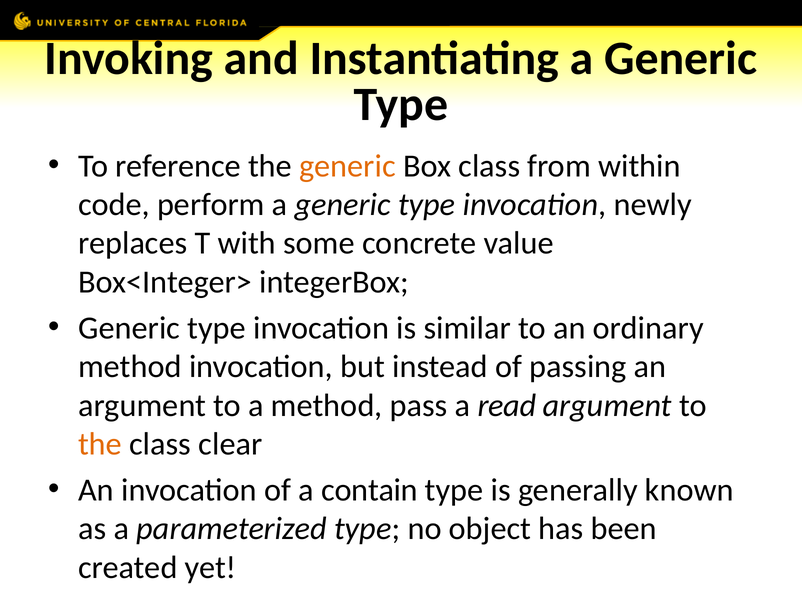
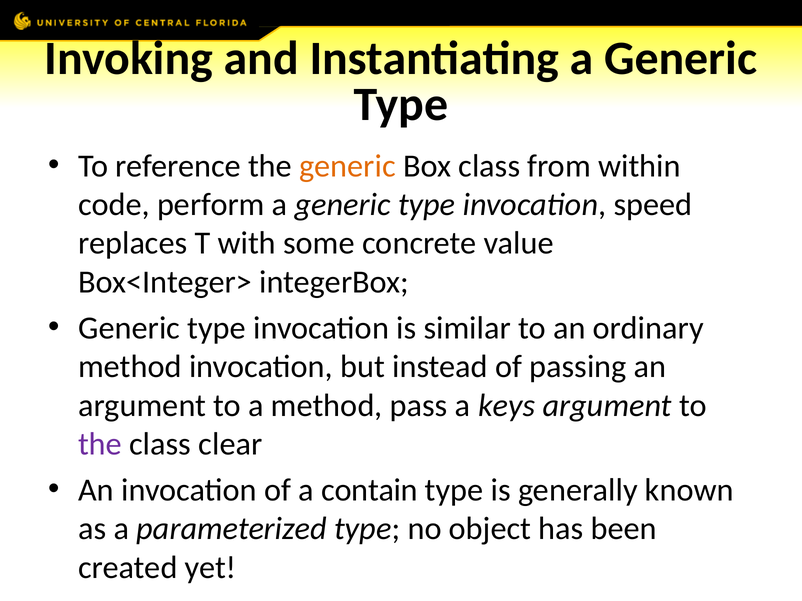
newly: newly -> speed (653, 205)
read: read -> keys (507, 406)
the colour: orange -> purple (100, 445)
